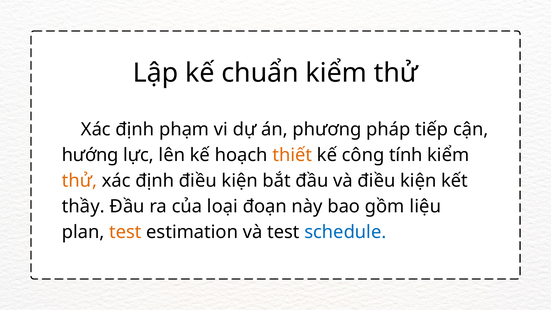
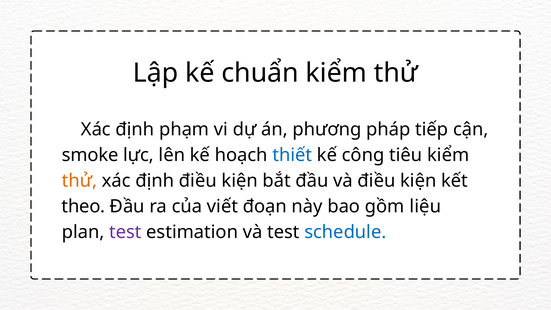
hướng: hướng -> smoke (90, 155)
thiết colour: orange -> blue (292, 155)
tính: tính -> tiêu (406, 155)
thầy: thầy -> theo (83, 206)
loại: loại -> viết (222, 206)
test colour: orange -> purple (125, 232)
